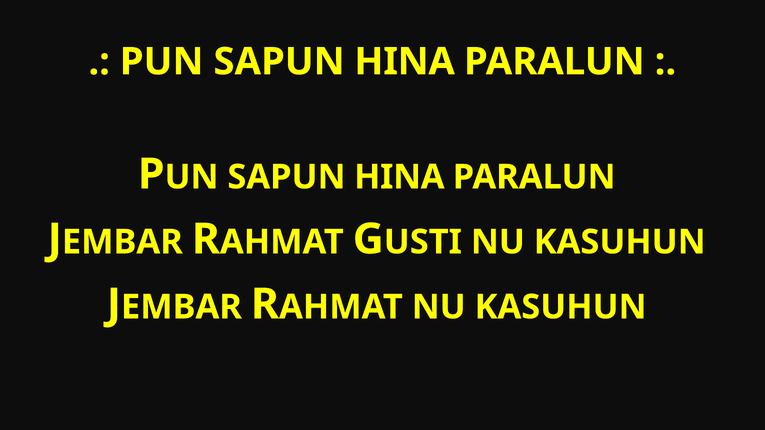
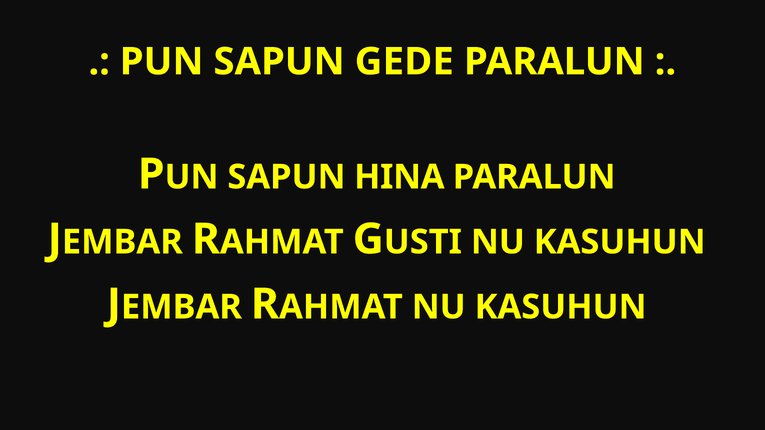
PUN SAPUN HINA: HINA -> GEDE (404, 62)
